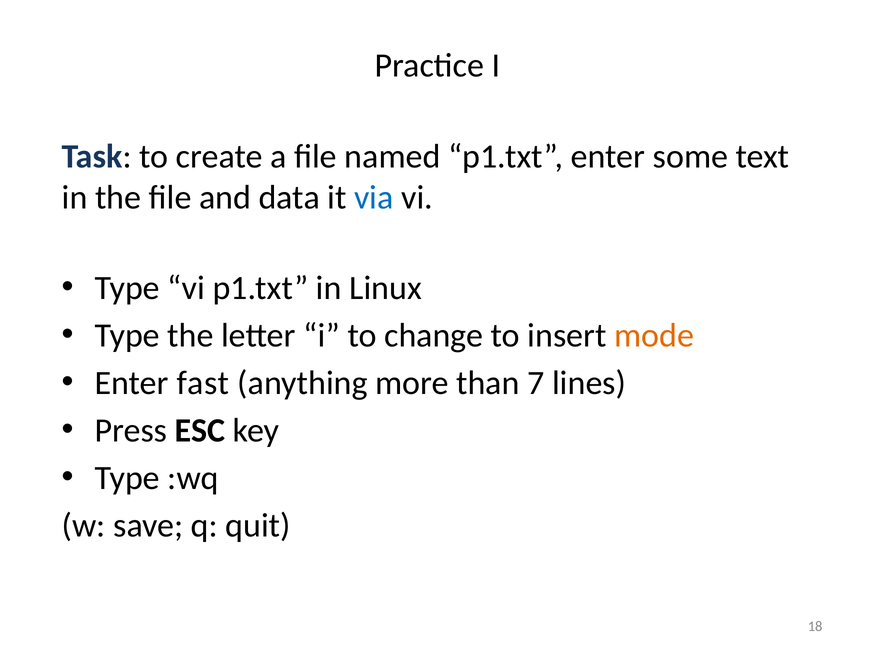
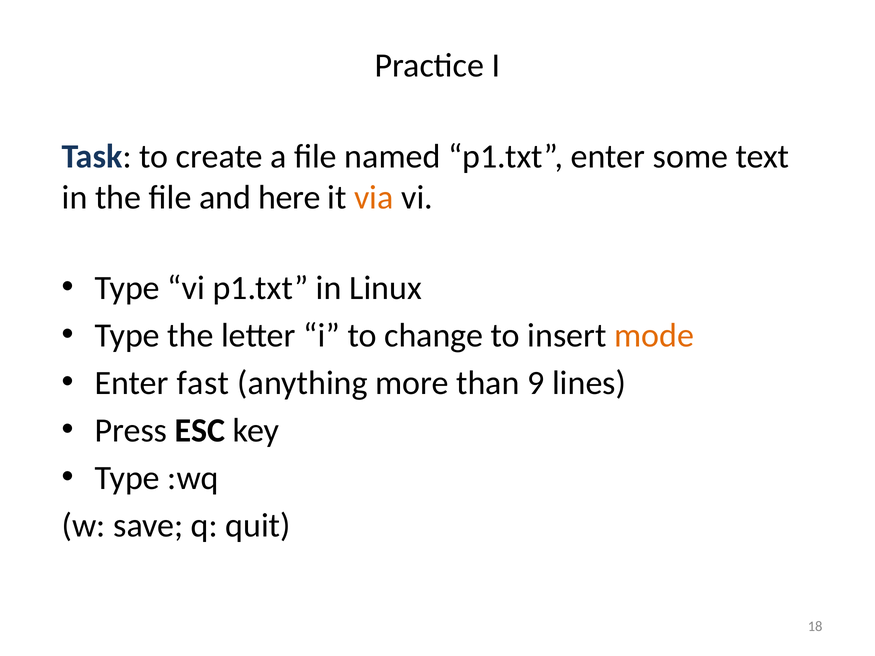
data: data -> here (289, 198)
via colour: blue -> orange (374, 198)
7: 7 -> 9 (536, 383)
